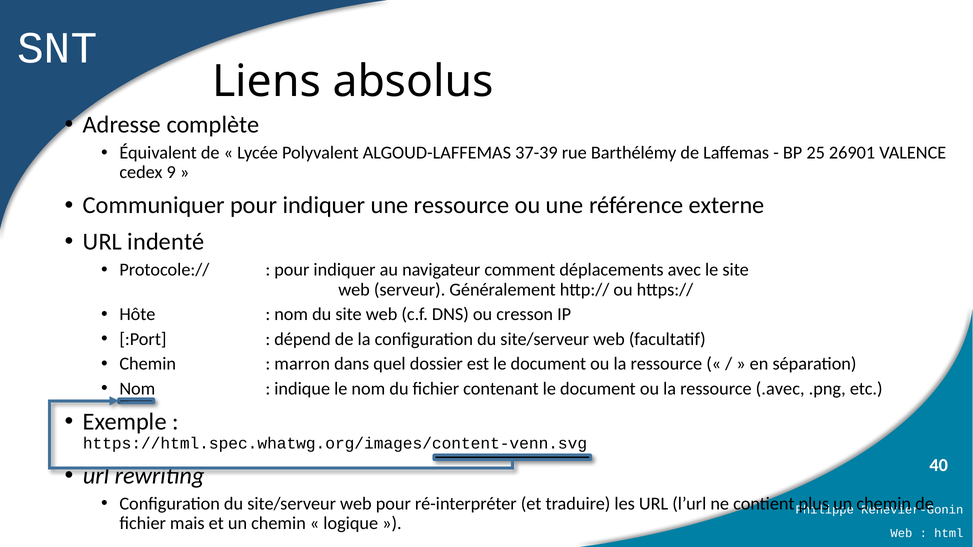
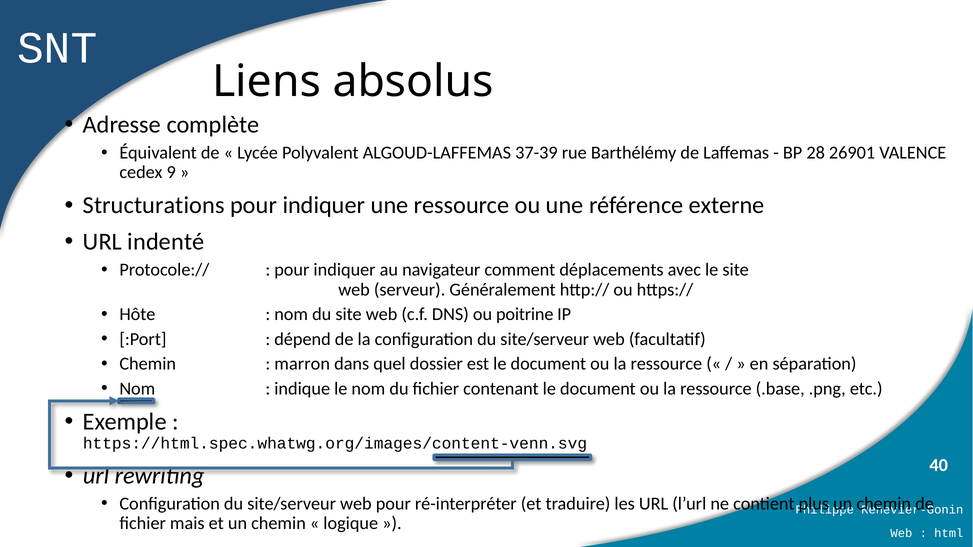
25: 25 -> 28 (816, 153)
Communiquer: Communiquer -> Structurations (154, 206)
cresson: cresson -> poitrine (525, 315)
.avec: .avec -> .base (780, 389)
